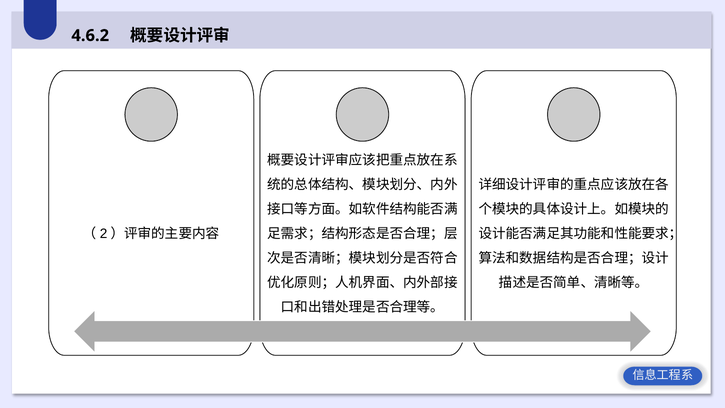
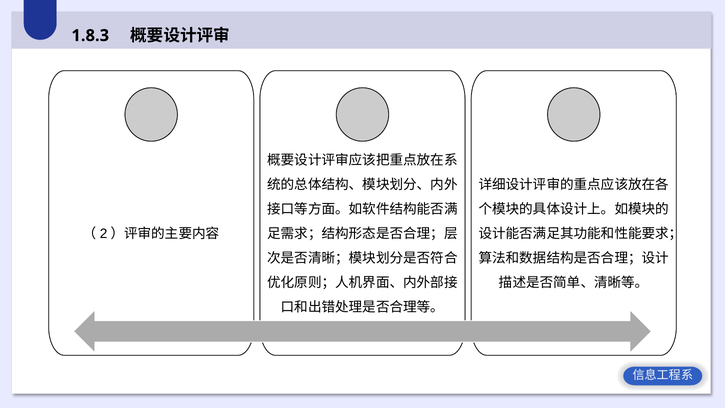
4.6.2: 4.6.2 -> 1.8.3 (90, 36)
